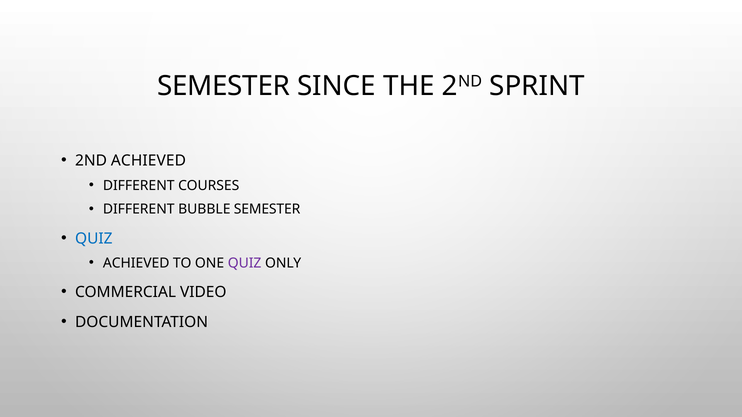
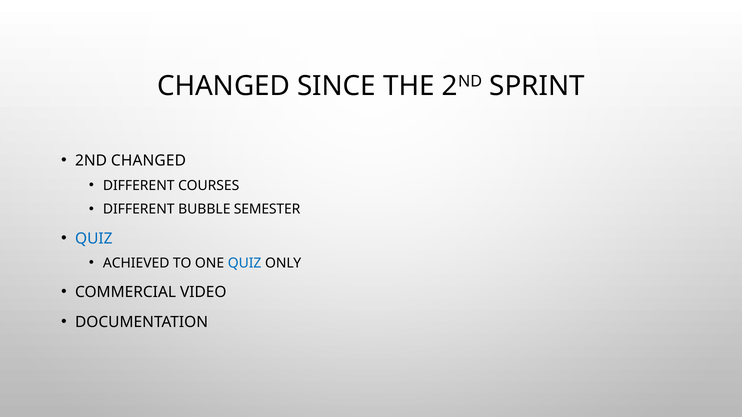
SEMESTER: SEMESTER -> CHANGED (224, 86)
2ND ACHIEVED: ACHIEVED -> CHANGED (148, 161)
QUIZ colour: purple -> blue (245, 263)
